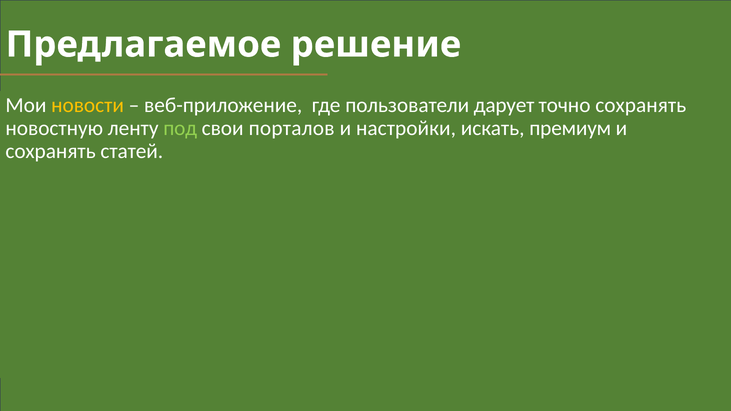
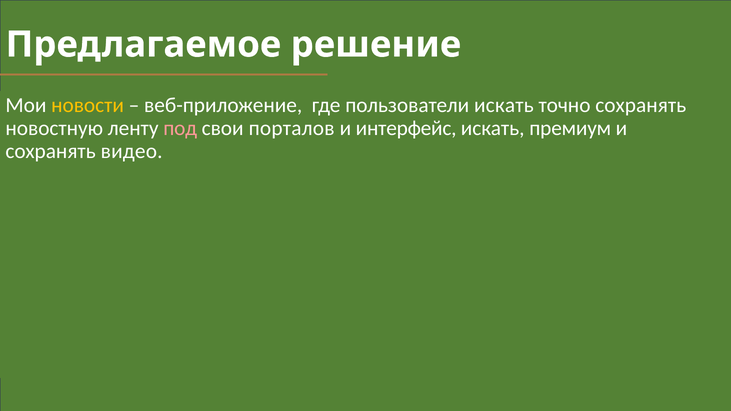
пользователи дарует: дарует -> искать (504, 105)
под colour: light green -> pink (180, 128)
настройки: настройки -> интерфейс (406, 128)
статей: статей -> видео (132, 151)
